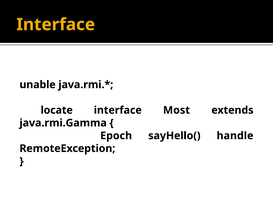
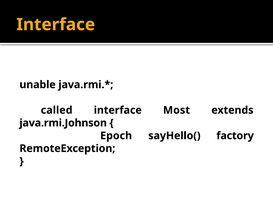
locate: locate -> called (57, 110)
java.rmi.Gamma: java.rmi.Gamma -> java.rmi.Johnson (63, 123)
handle: handle -> factory (235, 136)
